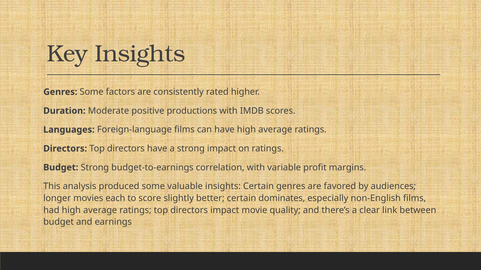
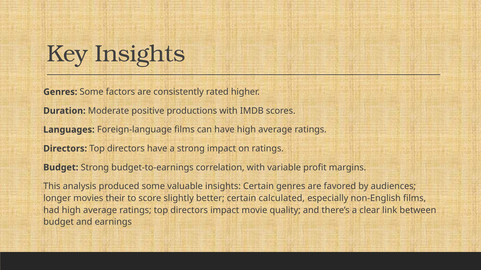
each: each -> their (115, 199)
dominates: dominates -> calculated (282, 199)
